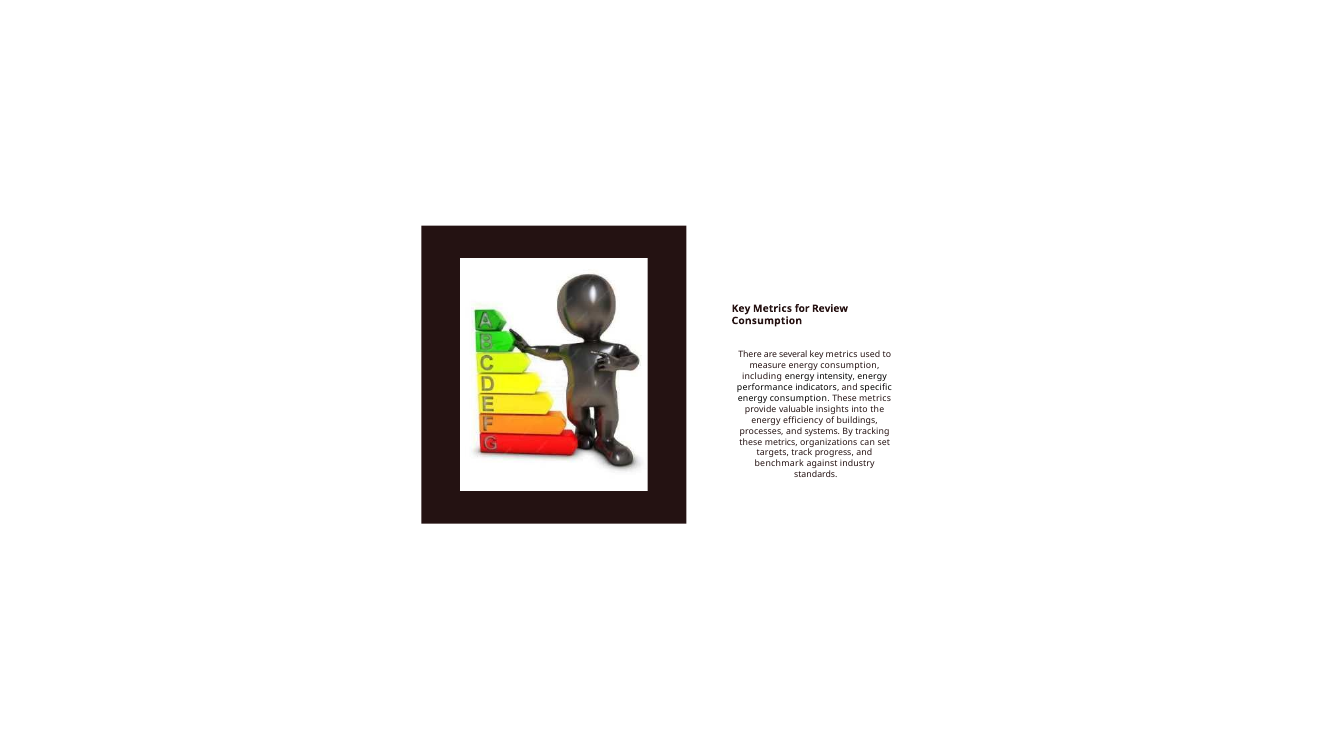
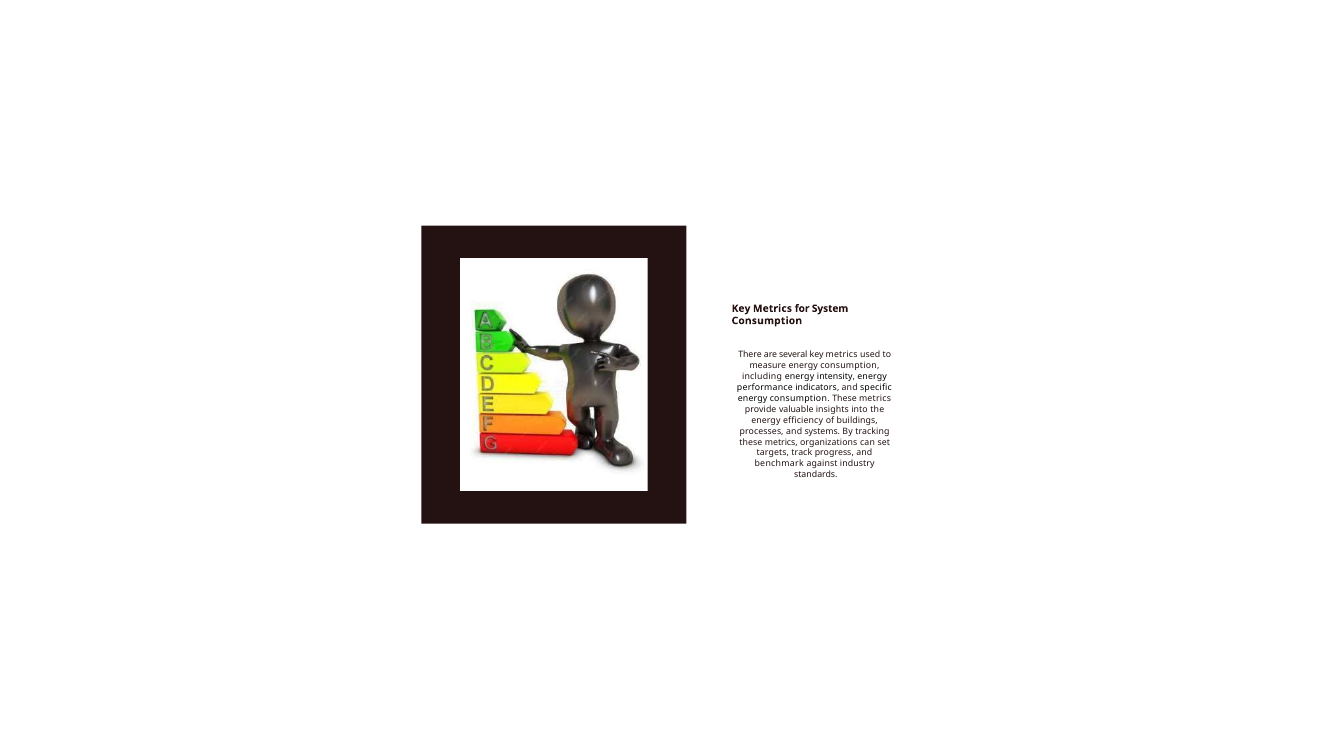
Review: Review -> System (830, 309)
